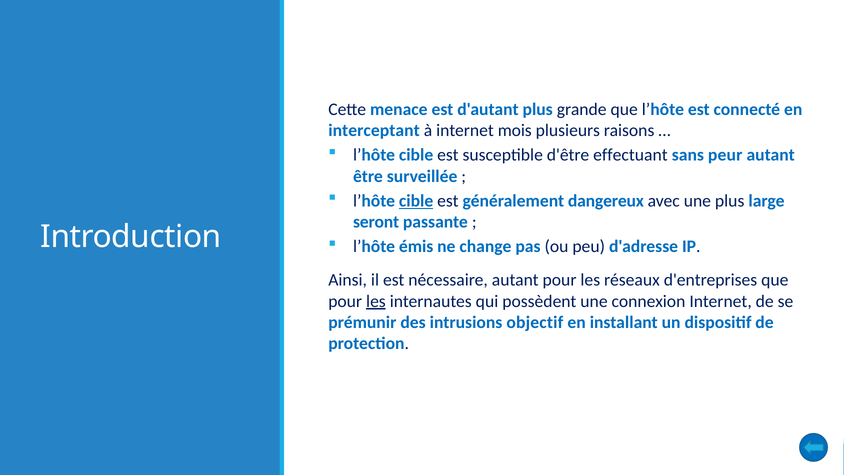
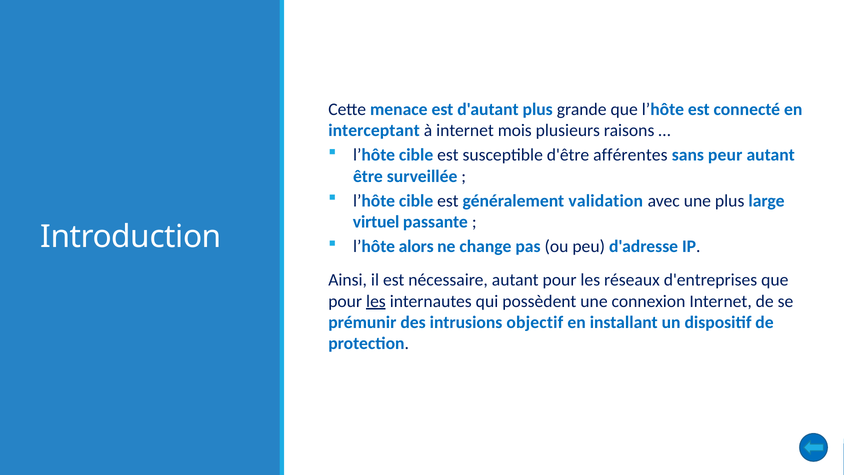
effectuant: effectuant -> afférentes (630, 155)
cible underline: present -> none (416, 201)
dangereux: dangereux -> validation (606, 201)
seront: seront -> virtuel (376, 222)
émis: émis -> alors (416, 247)
